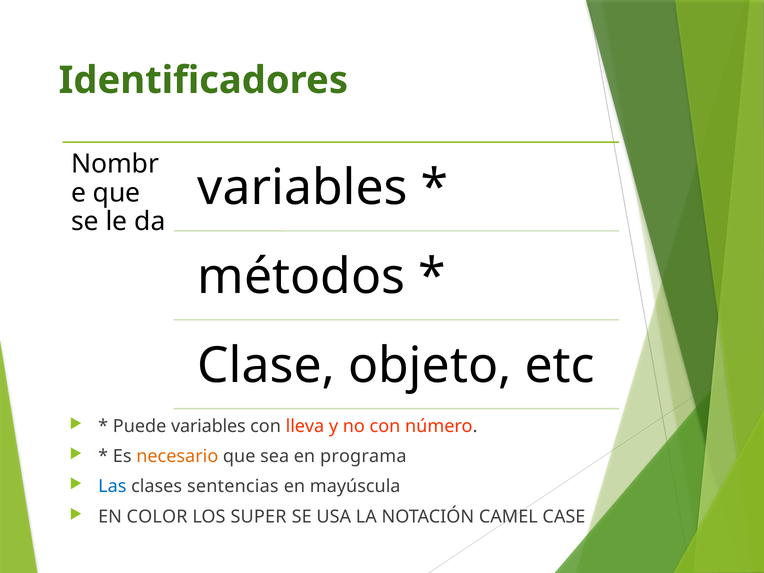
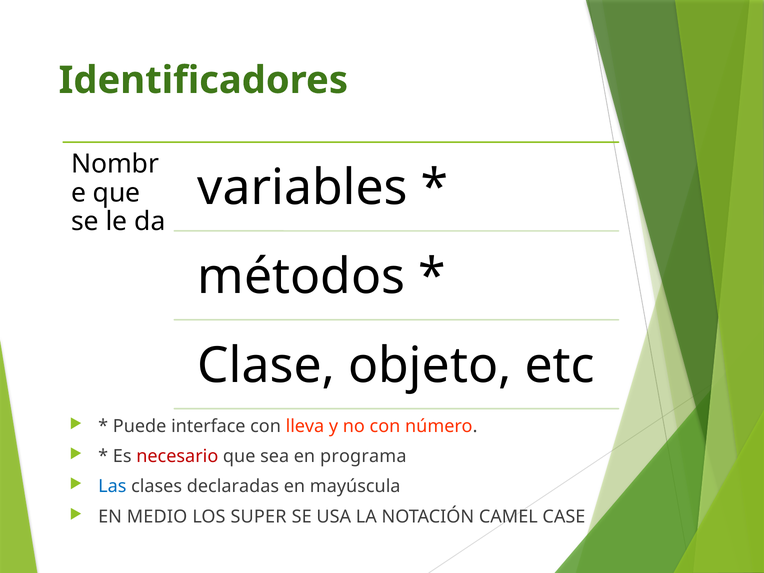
Puede variables: variables -> interface (208, 426)
necesario colour: orange -> red (177, 456)
sentencias: sentencias -> declaradas (233, 486)
COLOR: COLOR -> MEDIO (157, 517)
